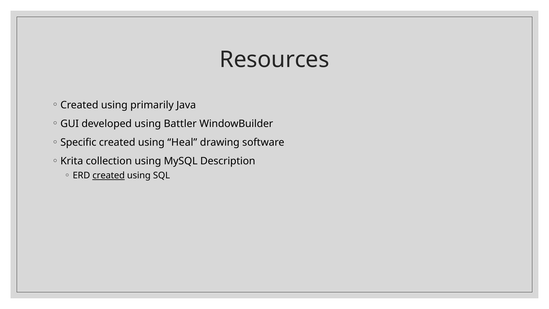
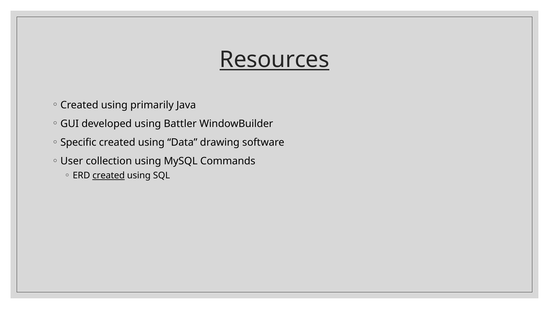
Resources underline: none -> present (275, 60)
Heal: Heal -> Data (182, 142)
Krita: Krita -> User (72, 161)
Description: Description -> Commands (228, 161)
